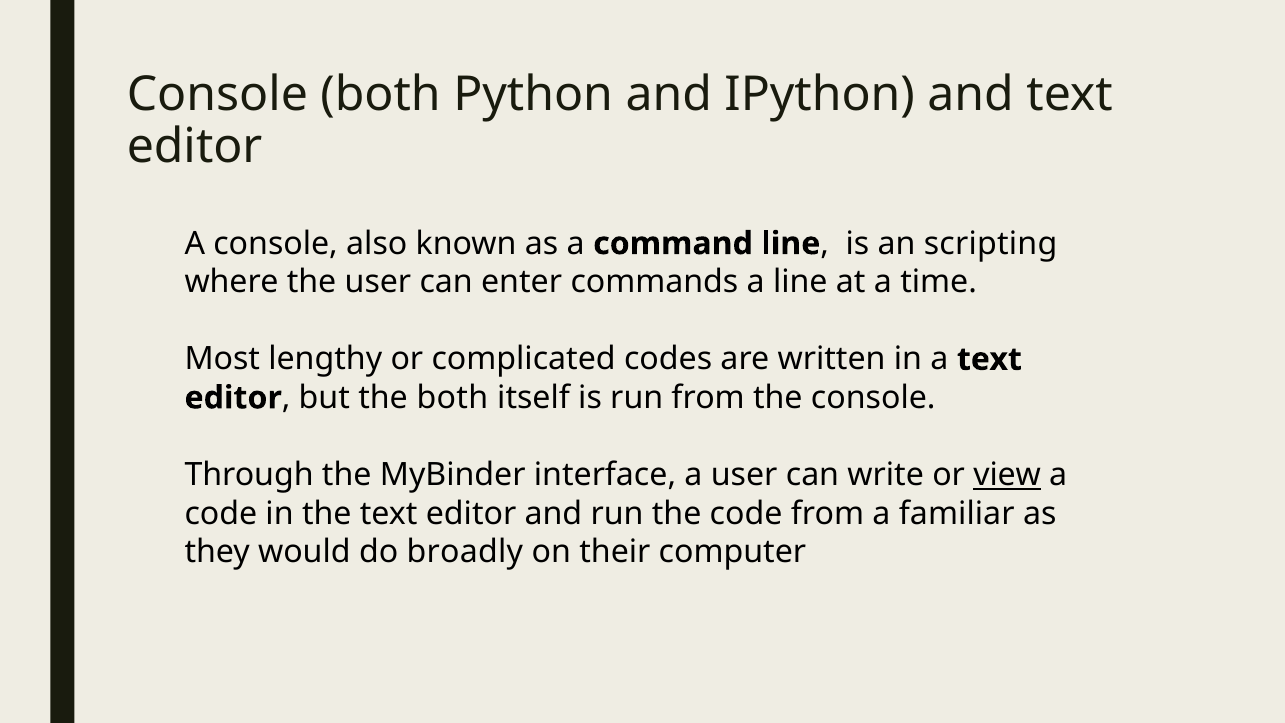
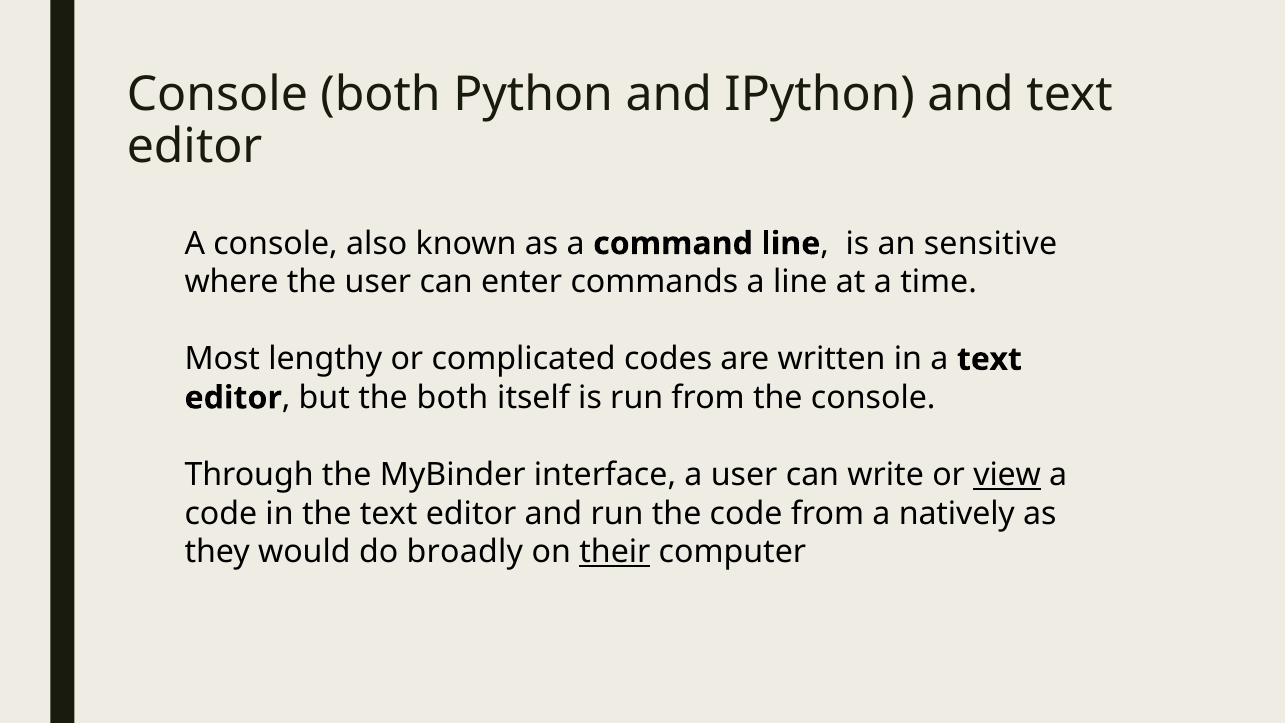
scripting: scripting -> sensitive (991, 244)
familiar: familiar -> natively (957, 513)
their underline: none -> present (615, 552)
